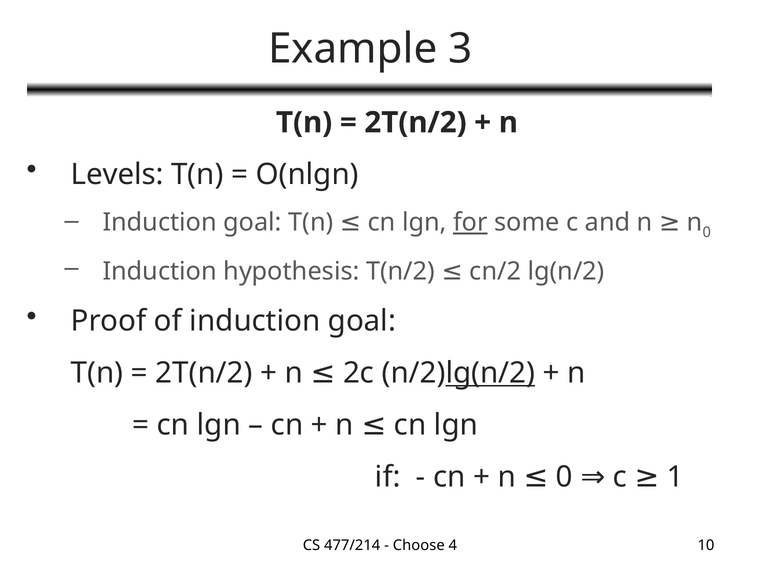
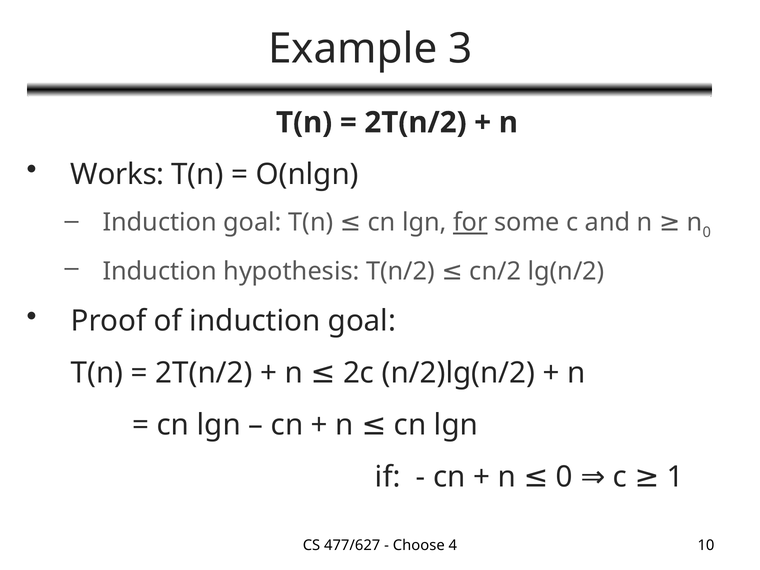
Levels: Levels -> Works (117, 175)
lg(n/2 underline: present -> none (490, 373)
477/214: 477/214 -> 477/627 (352, 545)
